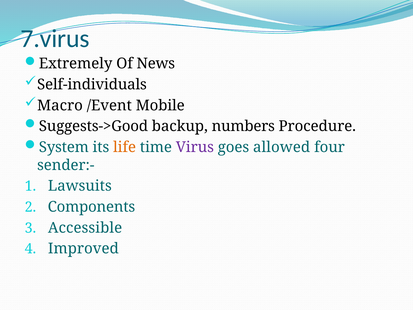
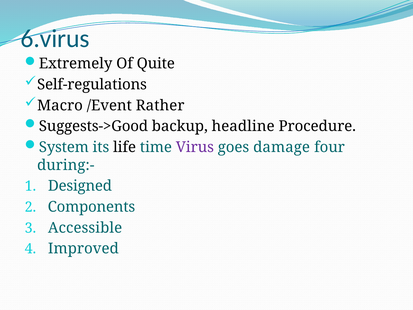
7.virus: 7.virus -> 6.virus (55, 39)
News: News -> Quite (156, 64)
Self-individuals: Self-individuals -> Self-regulations (92, 85)
Mobile: Mobile -> Rather (160, 105)
numbers: numbers -> headline (243, 126)
life colour: orange -> black (125, 147)
allowed: allowed -> damage (282, 147)
sender:-: sender:- -> during:- (66, 165)
Lawsuits: Lawsuits -> Designed (80, 186)
